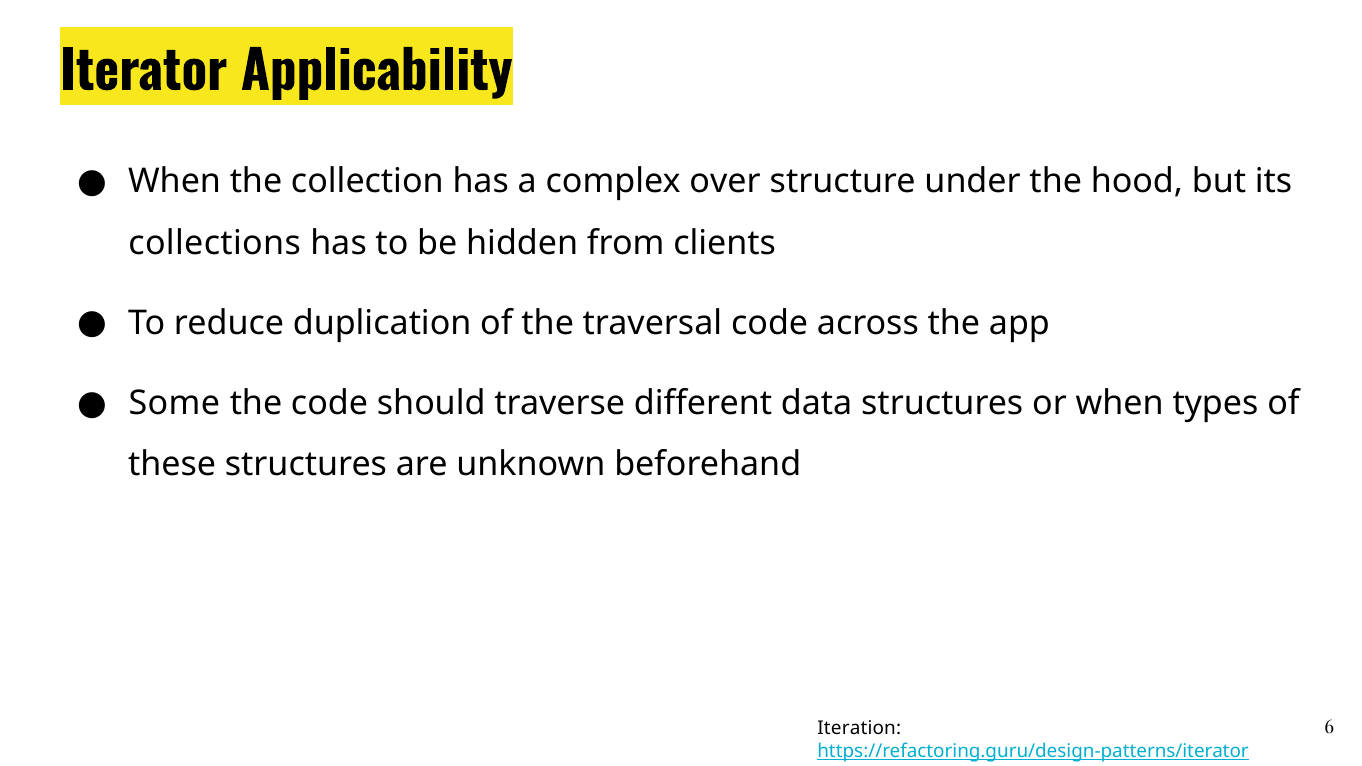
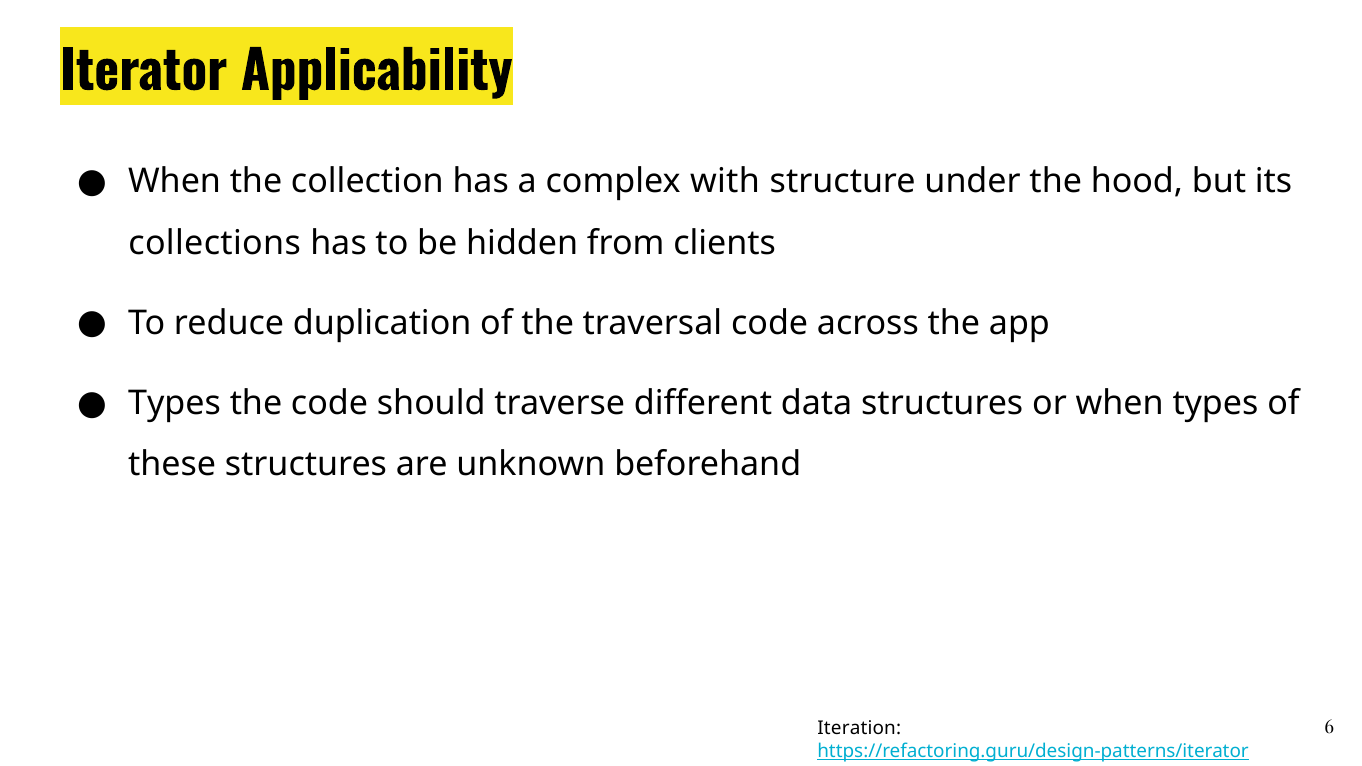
over: over -> with (725, 182)
Some: Some -> Types (175, 403)
